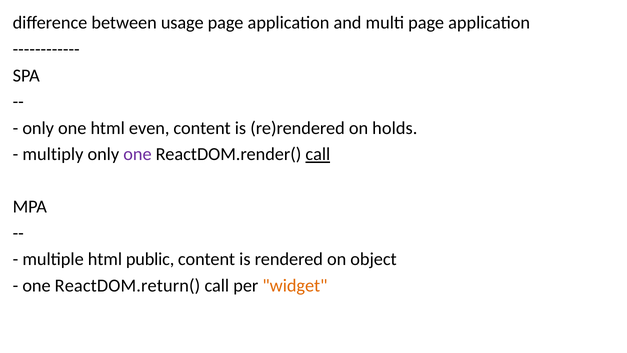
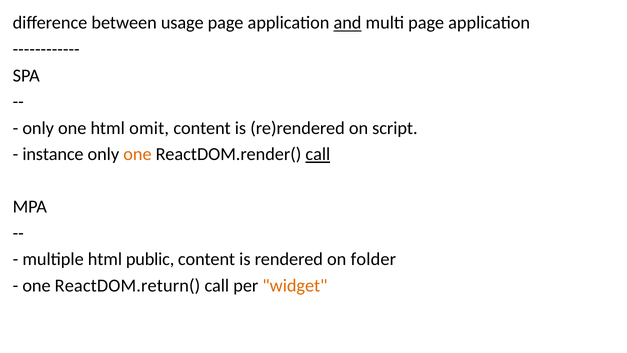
and underline: none -> present (348, 23)
even: even -> omit (149, 128)
holds: holds -> script (395, 128)
multiply: multiply -> instance (53, 154)
one colour: purple -> orange (137, 154)
object: object -> folder (373, 259)
